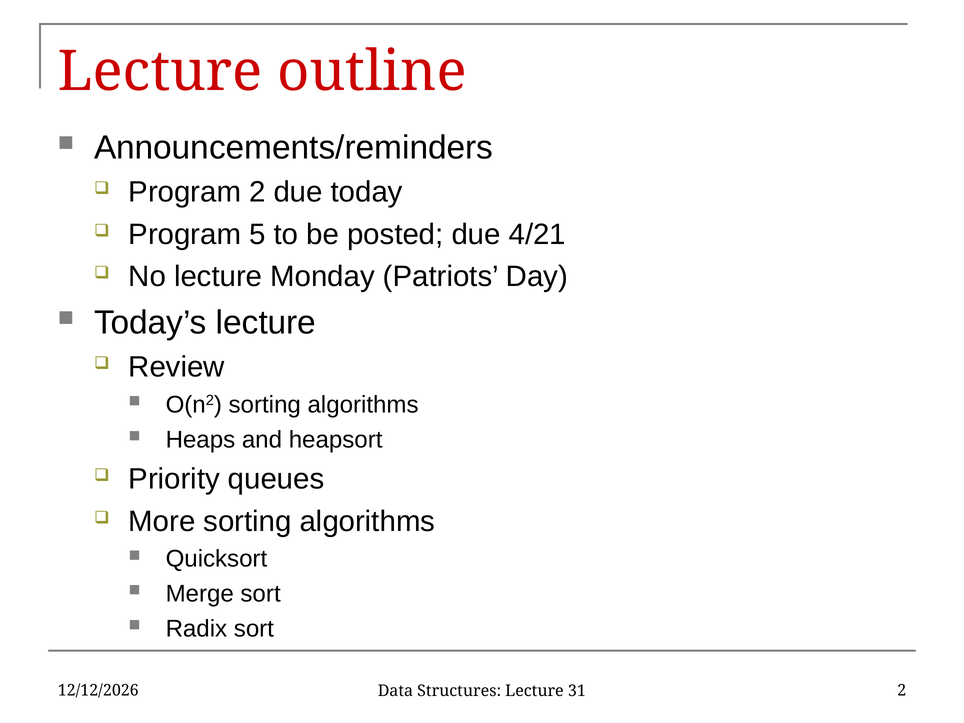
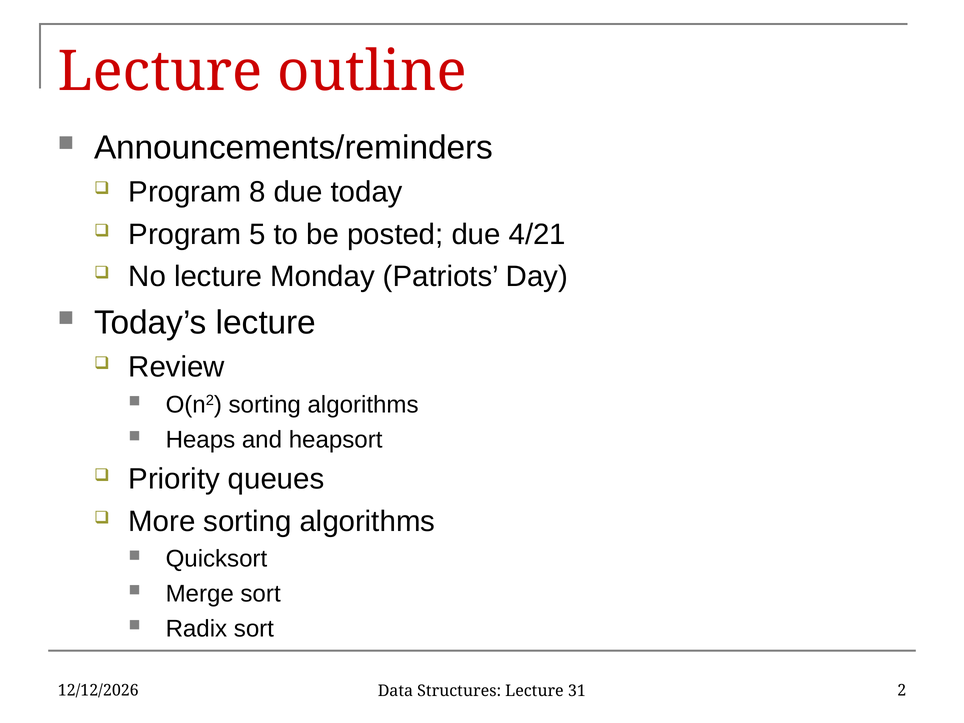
Program 2: 2 -> 8 (257, 192)
